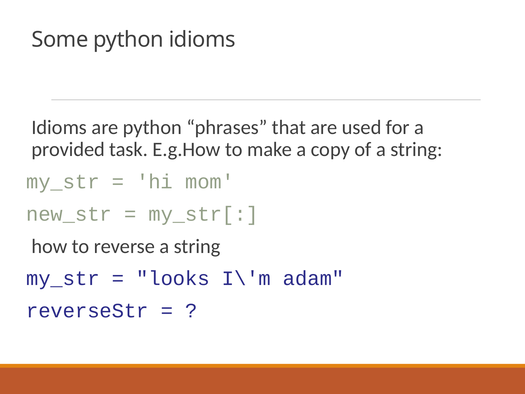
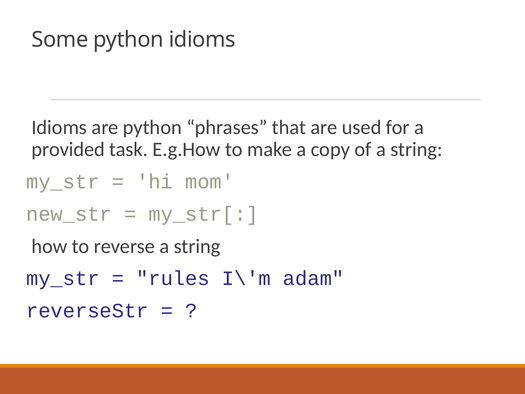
looks: looks -> rules (173, 278)
